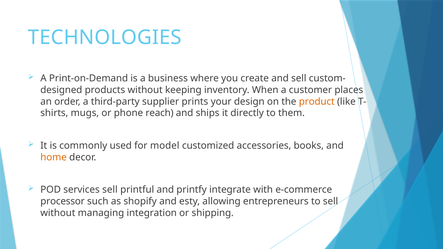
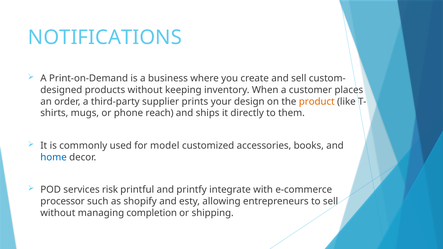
TECHNOLOGIES: TECHNOLOGIES -> NOTIFICATIONS (105, 37)
home colour: orange -> blue (54, 157)
services sell: sell -> risk (110, 190)
integration: integration -> completion (152, 213)
